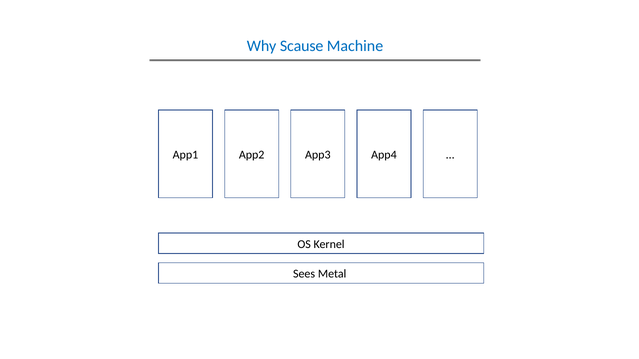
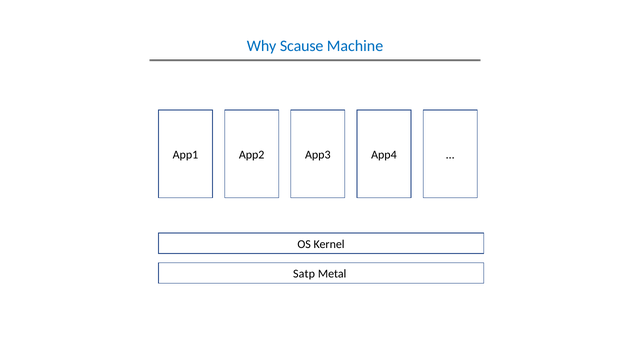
Sees: Sees -> Satp (304, 274)
